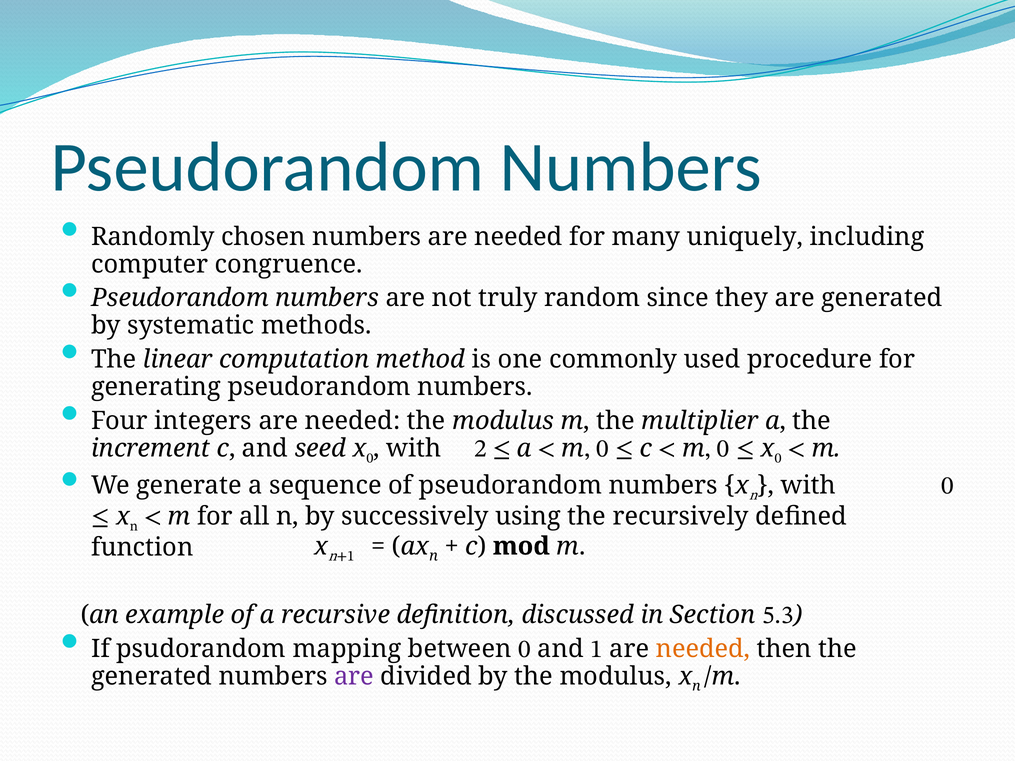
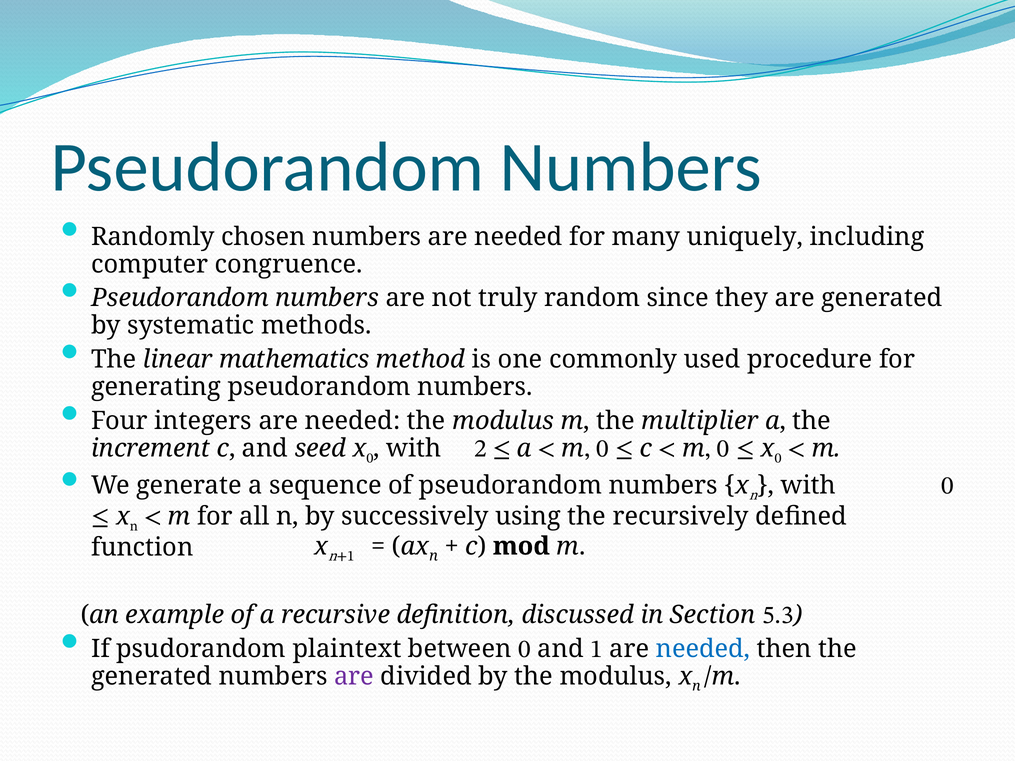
computation: computation -> mathematics (294, 360)
mapping: mapping -> plaintext (347, 649)
needed colour: orange -> blue (703, 649)
